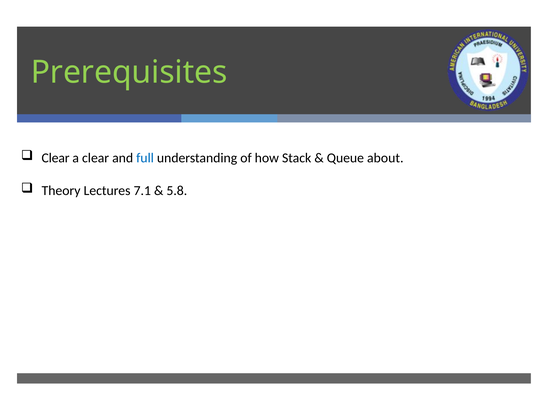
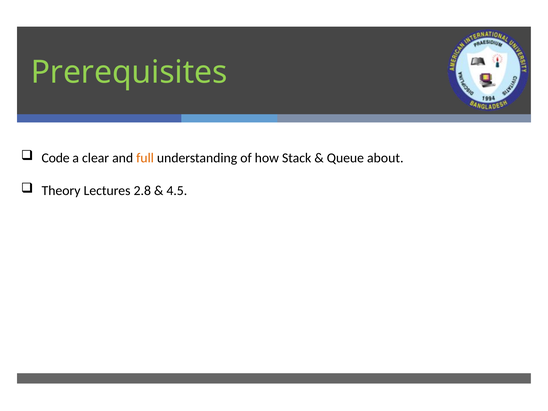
Clear: Clear -> Code (56, 158)
full colour: blue -> orange (145, 158)
7.1: 7.1 -> 2.8 (142, 191)
5.8: 5.8 -> 4.5 (177, 191)
